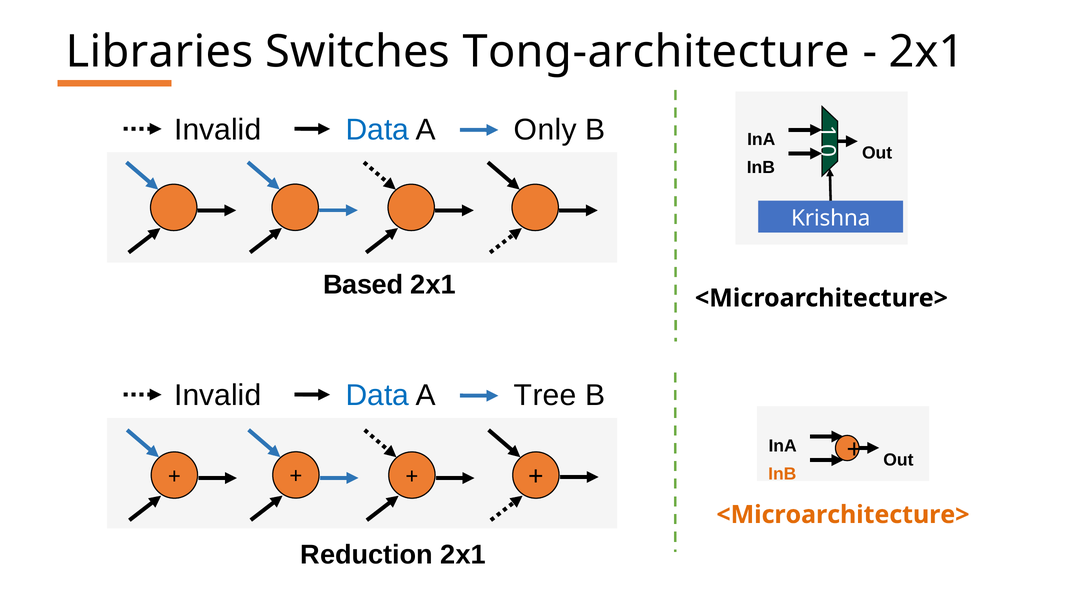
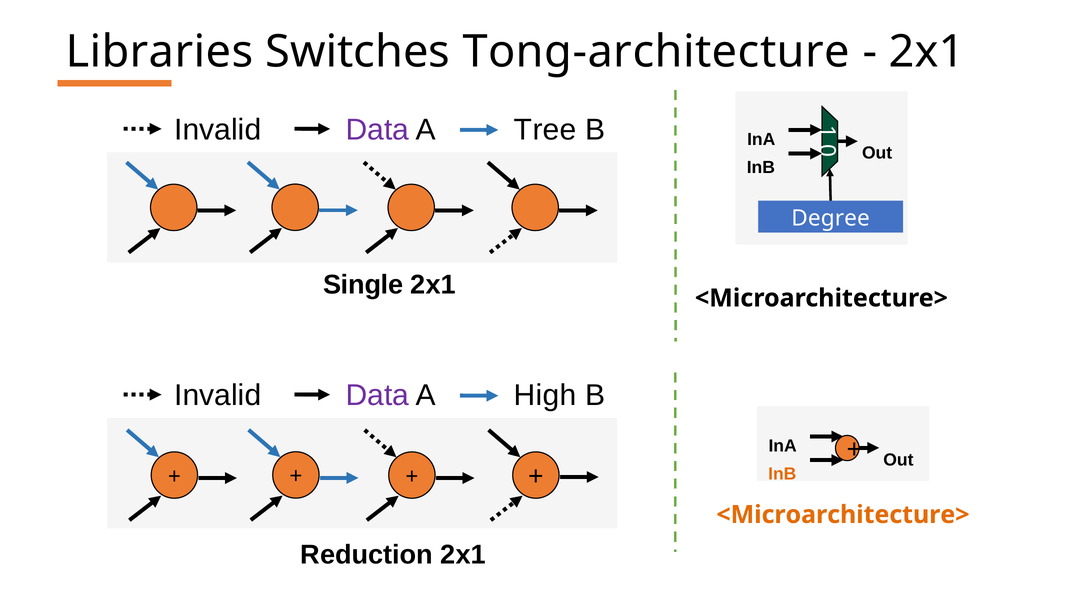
Data colour: blue -> purple (377, 130)
Only: Only -> Tree (545, 130)
Krishna: Krishna -> Degree (831, 218)
Based: Based -> Single (363, 285)
Data colour: blue -> purple (377, 396)
Tree: Tree -> High (545, 396)
